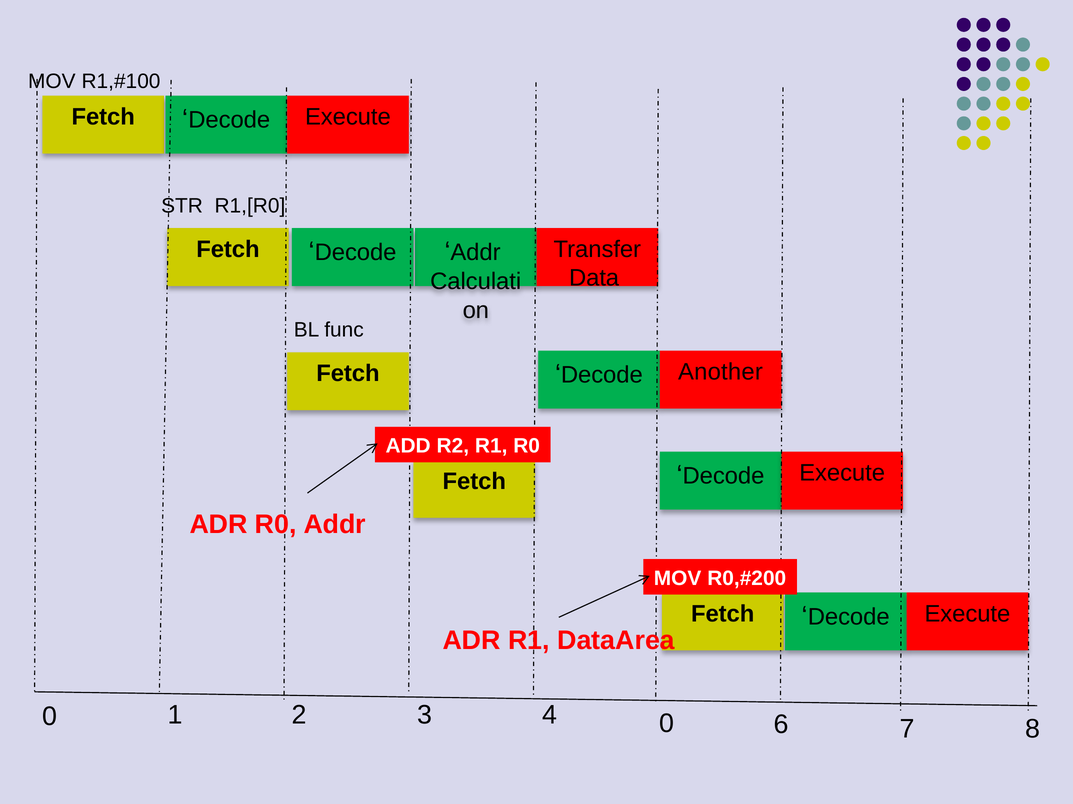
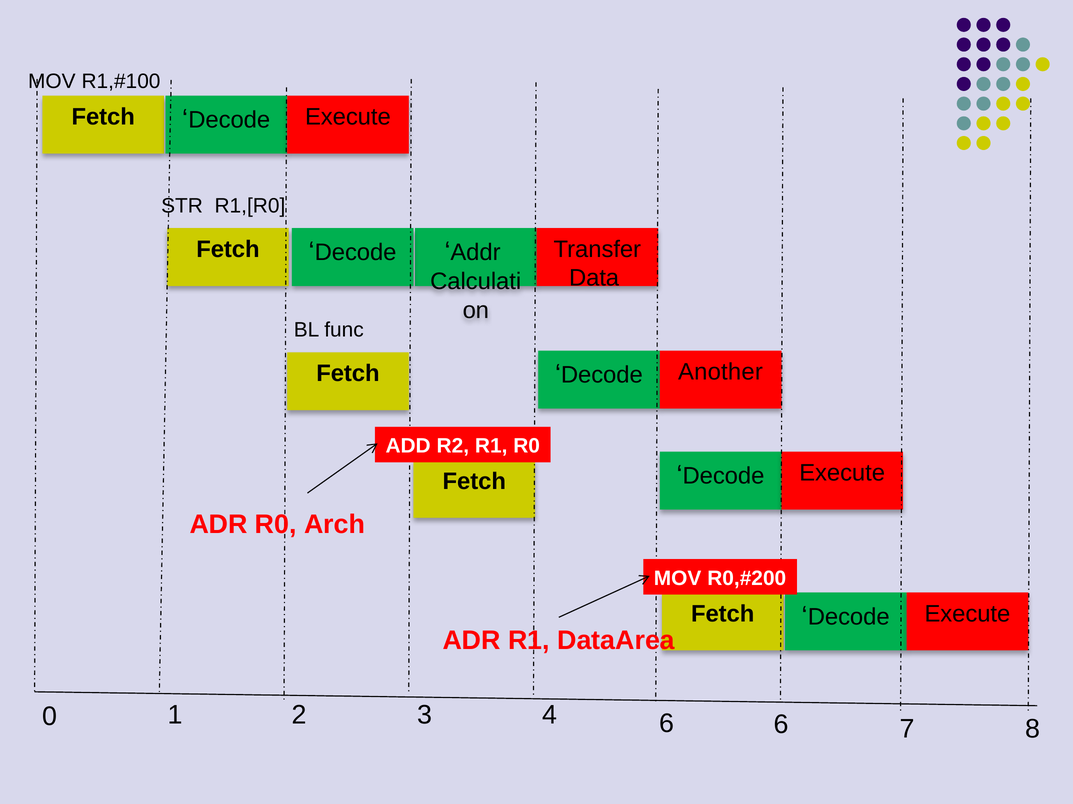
R0 Addr: Addr -> Arch (335, 525)
4 0: 0 -> 6 (667, 724)
